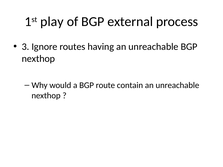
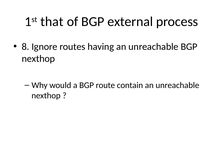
play: play -> that (52, 22)
3: 3 -> 8 (26, 47)
